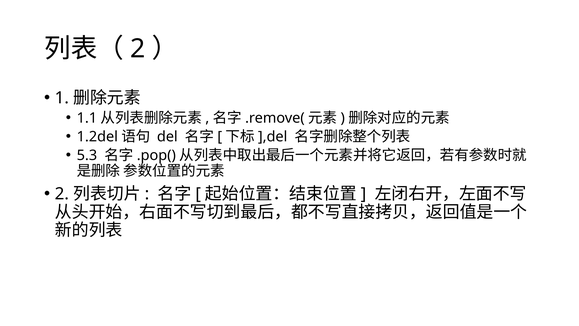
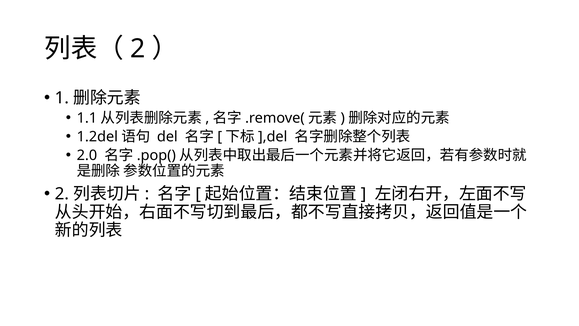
5.3: 5.3 -> 2.0 (87, 155)
